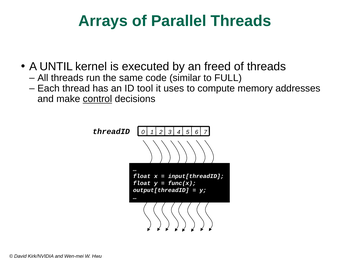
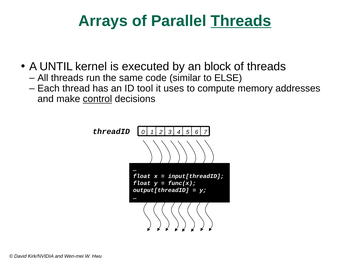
Threads underline: none -> present (241, 21)
freed: freed -> block (218, 66)
FULL: FULL -> ELSE (228, 78)
